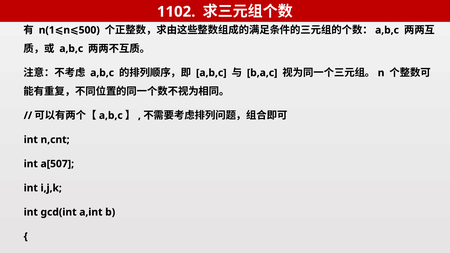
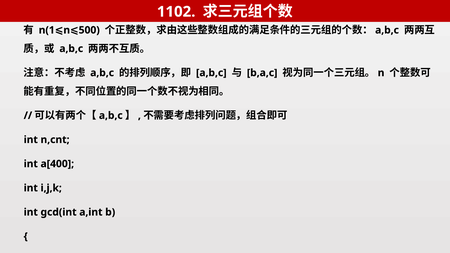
a[507: a[507 -> a[400 (57, 164)
